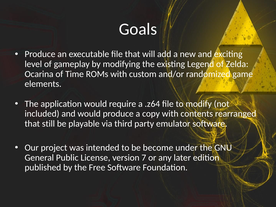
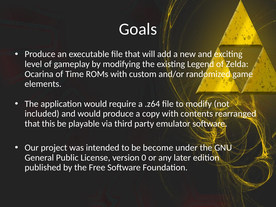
still: still -> this (48, 124)
7: 7 -> 0 (144, 158)
